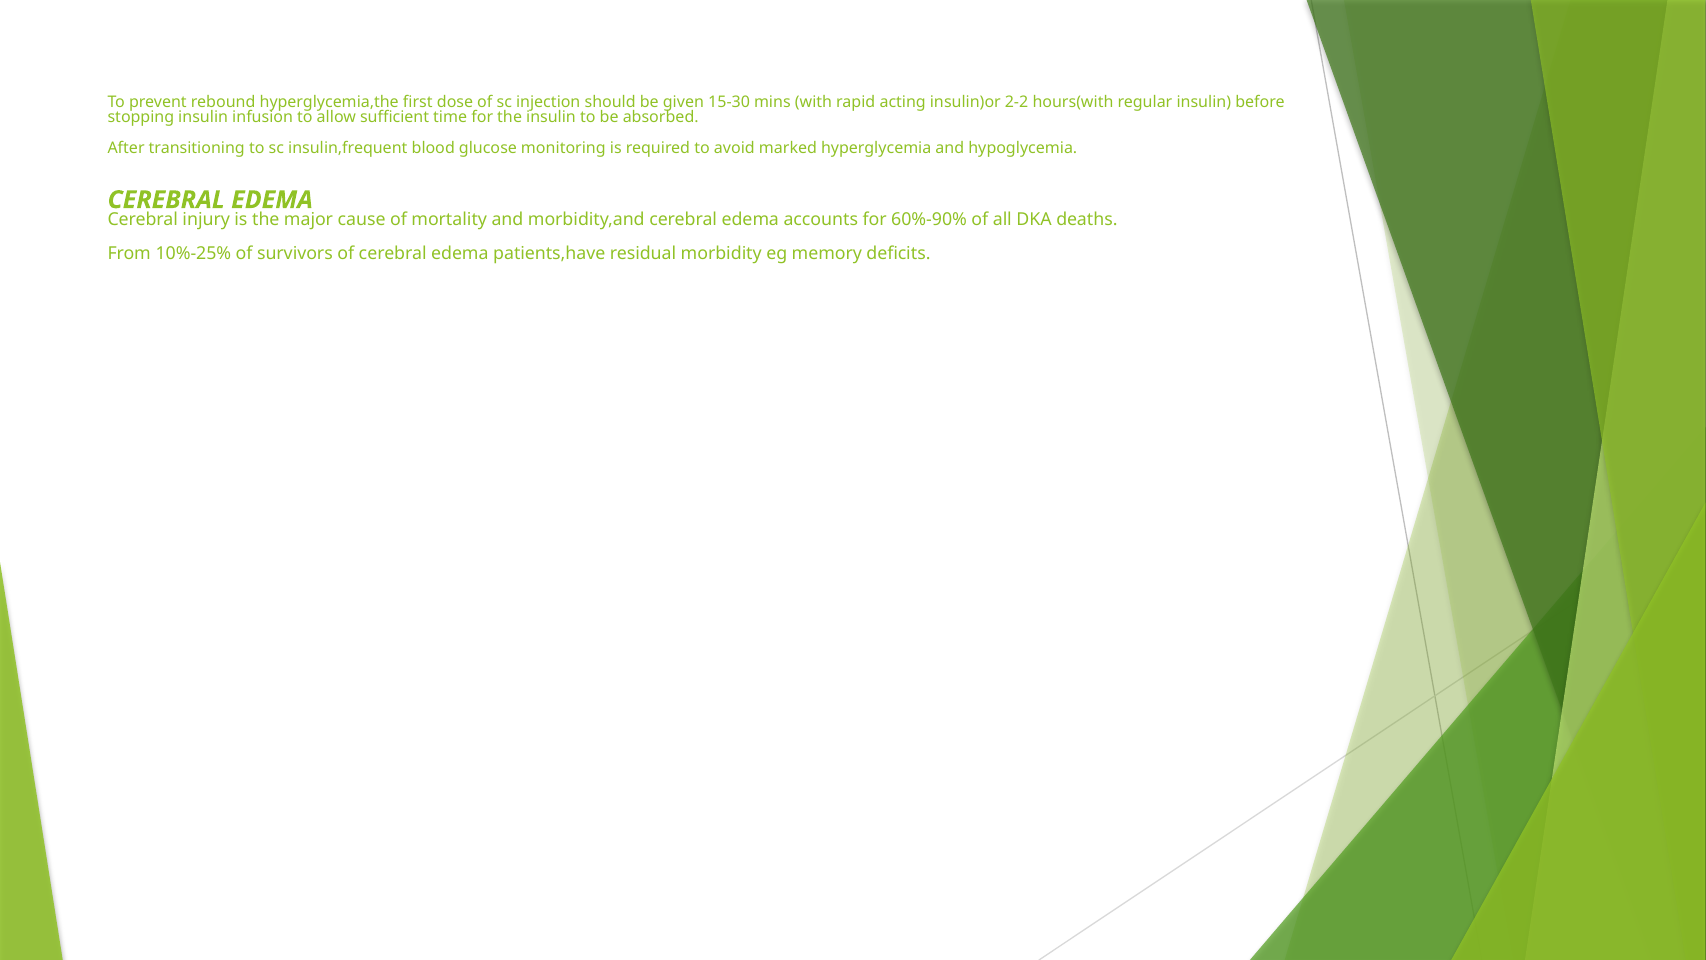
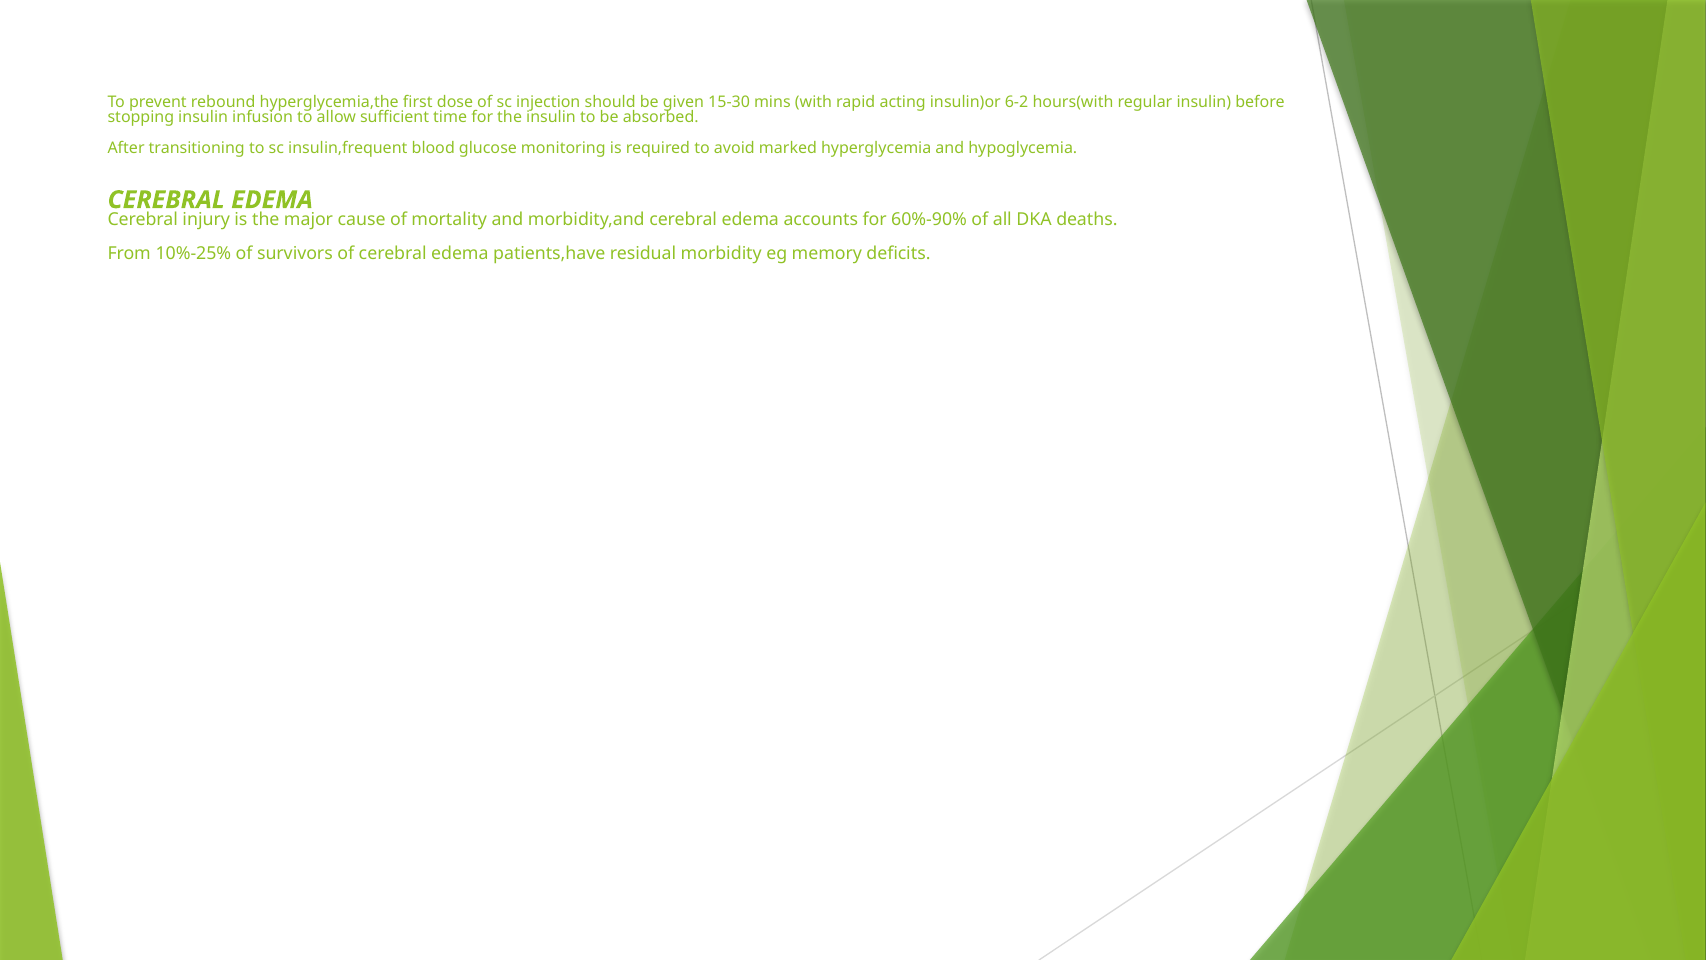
2-2: 2-2 -> 6-2 (1017, 102)
